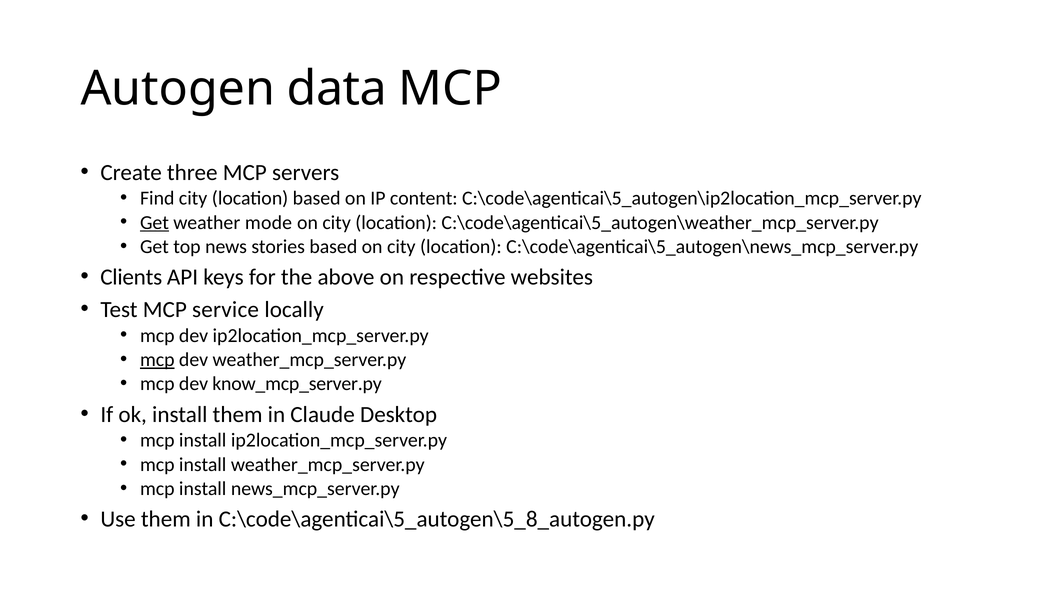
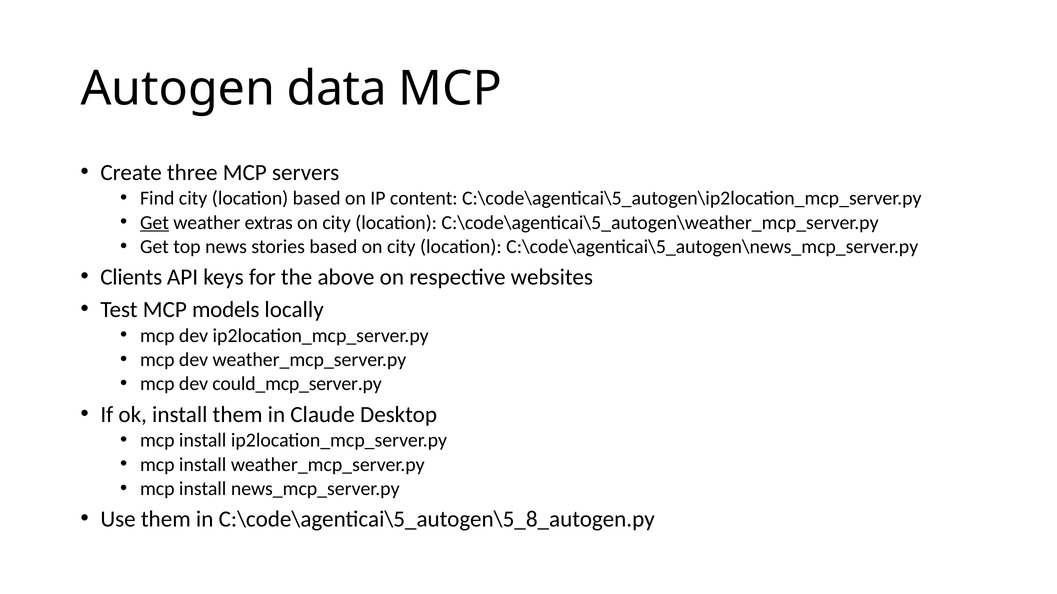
mode: mode -> extras (269, 223)
service: service -> models (226, 310)
mcp underline: present -> none (157, 360)
know_mcp_server.py: know_mcp_server.py -> could_mcp_server.py (297, 384)
